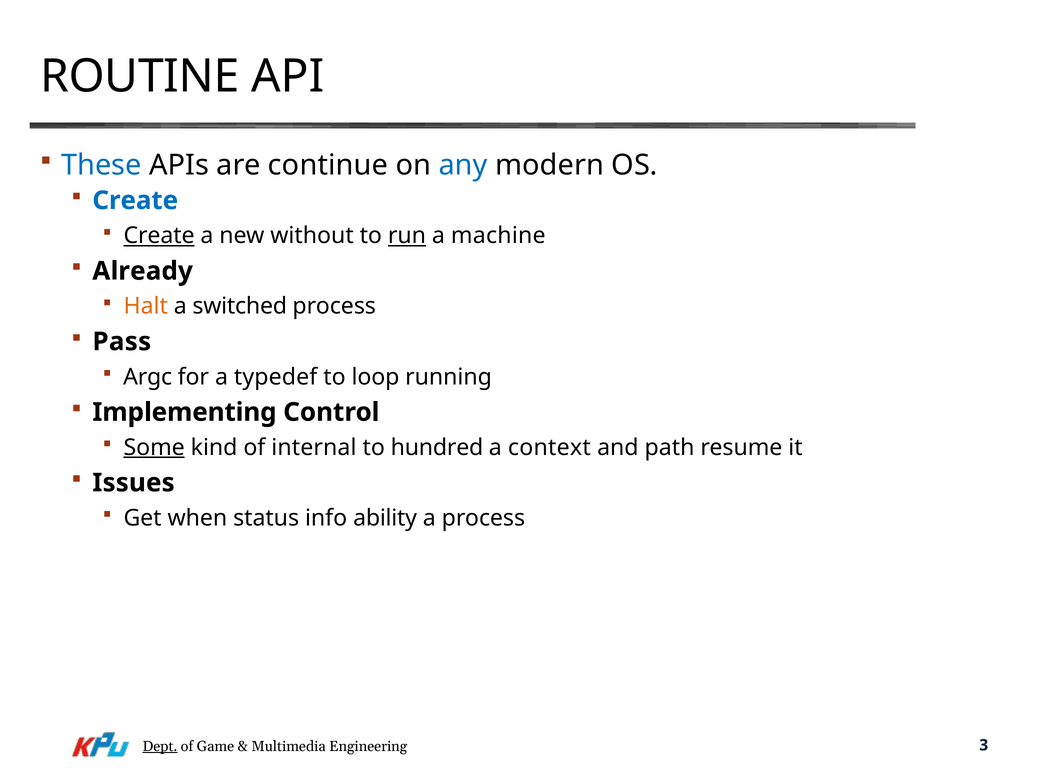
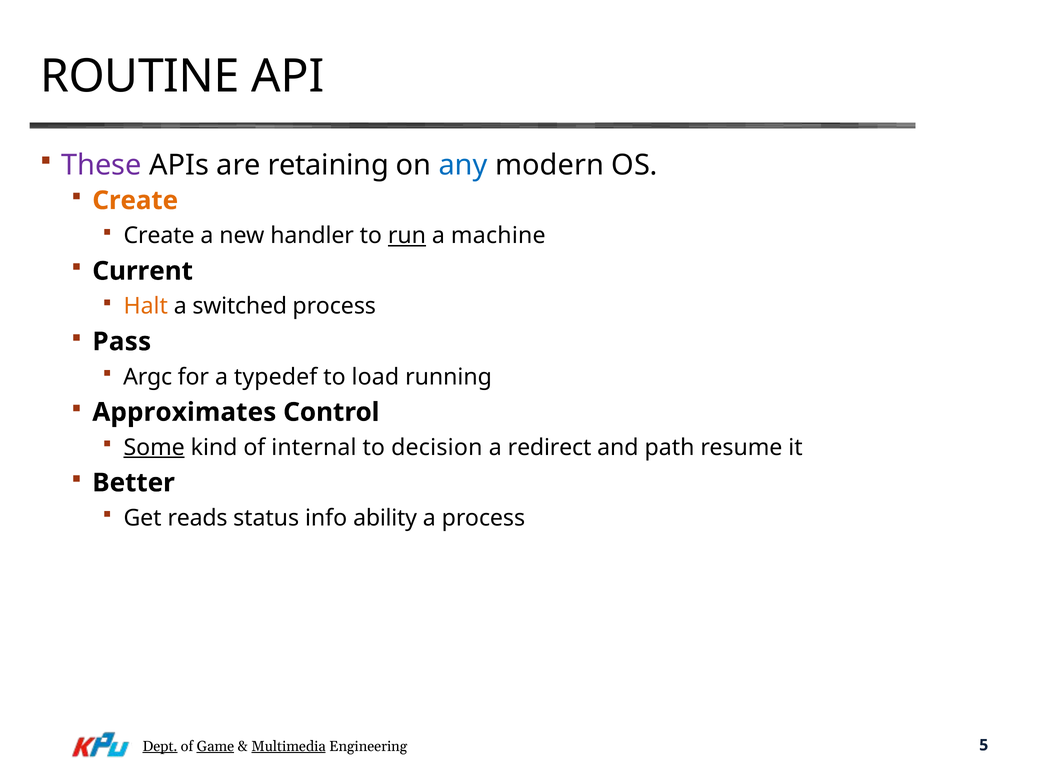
These colour: blue -> purple (101, 165)
continue: continue -> retaining (328, 165)
Create colour: blue -> orange (135, 200)
Create underline: present -> none (159, 236)
without: without -> handler (312, 236)
Already: Already -> Current (143, 271)
loop: loop -> load (375, 377)
Implementing: Implementing -> Approximates (184, 412)
hundred: hundred -> decision (437, 447)
context: context -> redirect (550, 447)
Issues: Issues -> Better (134, 482)
when: when -> reads (197, 518)
Game underline: none -> present (215, 746)
Multimedia underline: none -> present (289, 746)
3: 3 -> 5 (984, 745)
